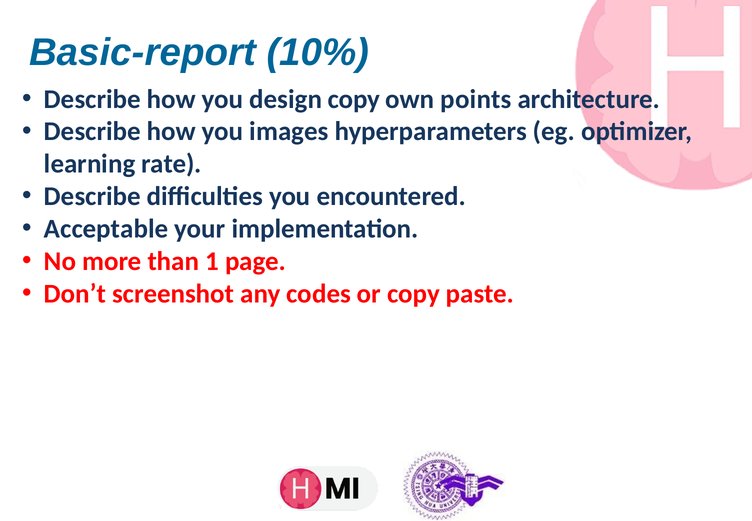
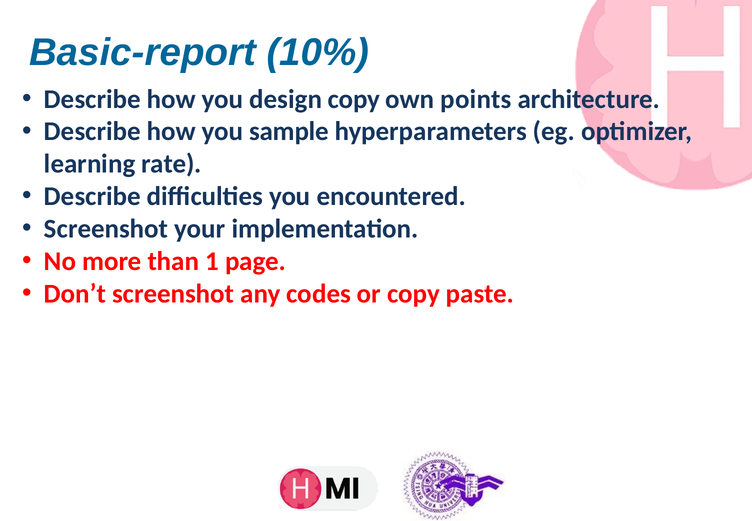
images: images -> sample (289, 131)
Acceptable: Acceptable -> Screenshot (106, 229)
